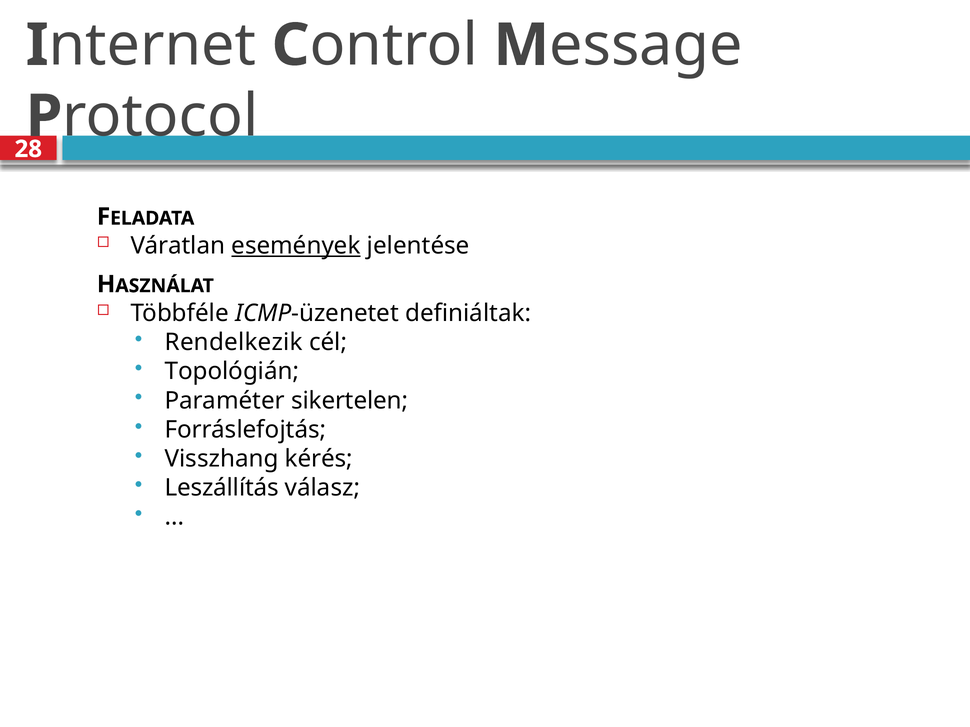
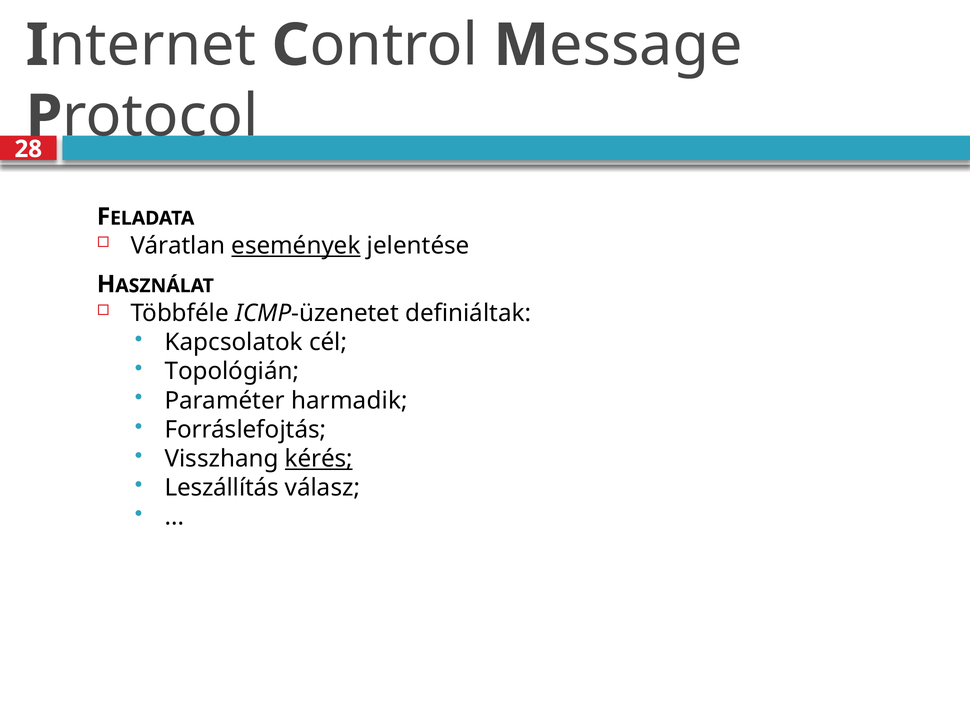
Rendelkezik: Rendelkezik -> Kapcsolatok (234, 343)
sikertelen: sikertelen -> harmadik (349, 401)
kérés underline: none -> present (319, 459)
